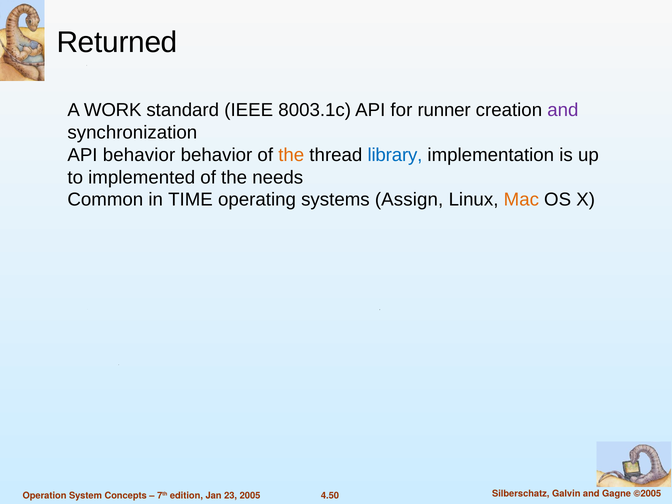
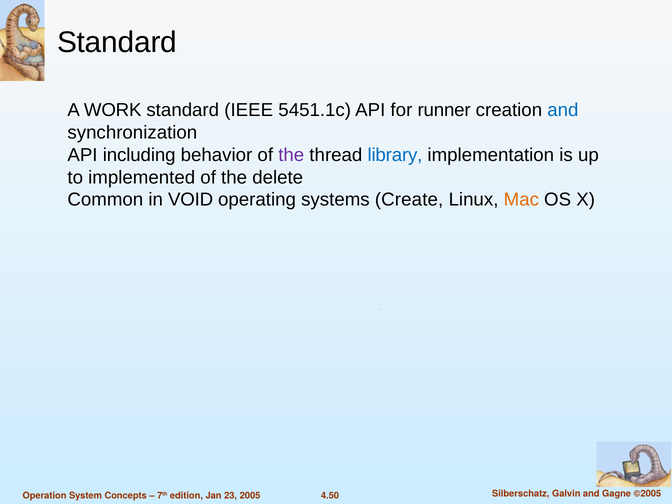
Returned: Returned -> Standard (117, 42)
8003.1c: 8003.1c -> 5451.1c (315, 110)
and colour: purple -> blue (563, 110)
API behavior: behavior -> including (139, 155)
the colour: orange -> purple (291, 155)
needs: needs -> delete (278, 177)
TIME: TIME -> VOID (191, 200)
Assign: Assign -> Create (409, 200)
